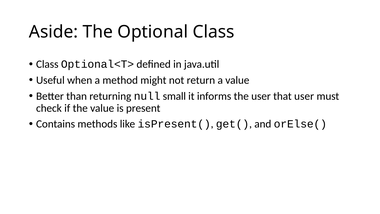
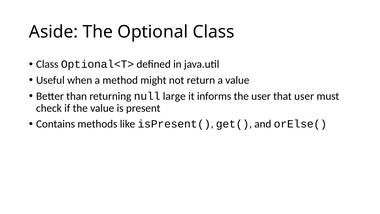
small: small -> large (174, 96)
